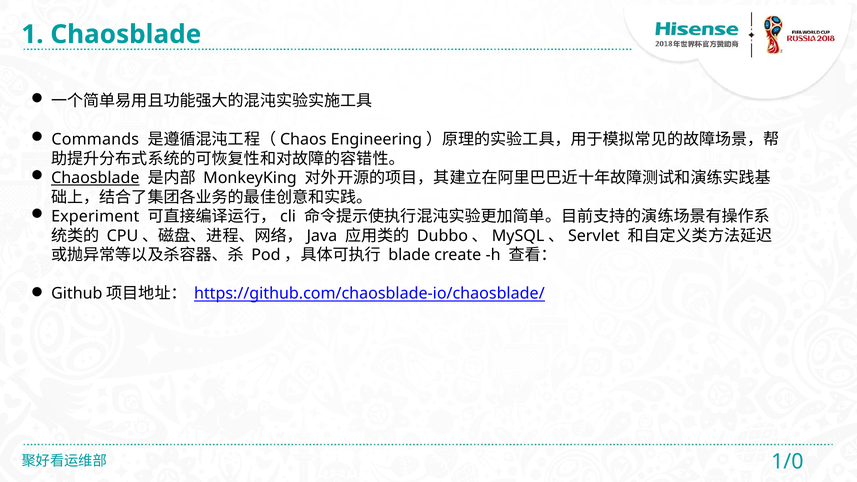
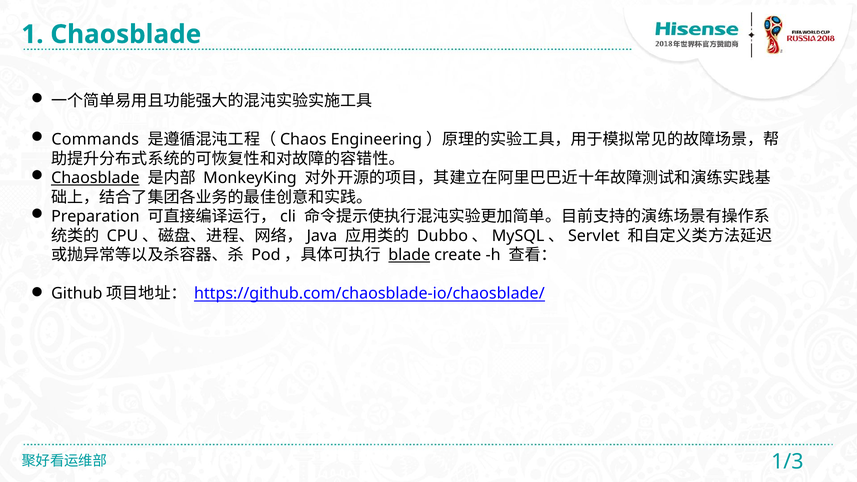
Experiment: Experiment -> Preparation (95, 217)
blade underline: none -> present (409, 255)
1/0: 1/0 -> 1/3 (787, 462)
